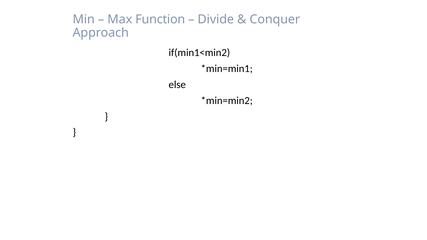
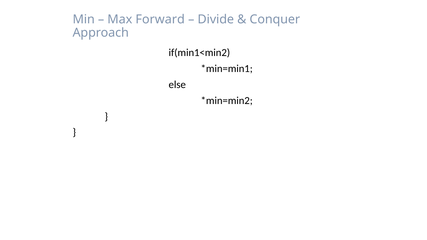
Function: Function -> Forward (160, 19)
